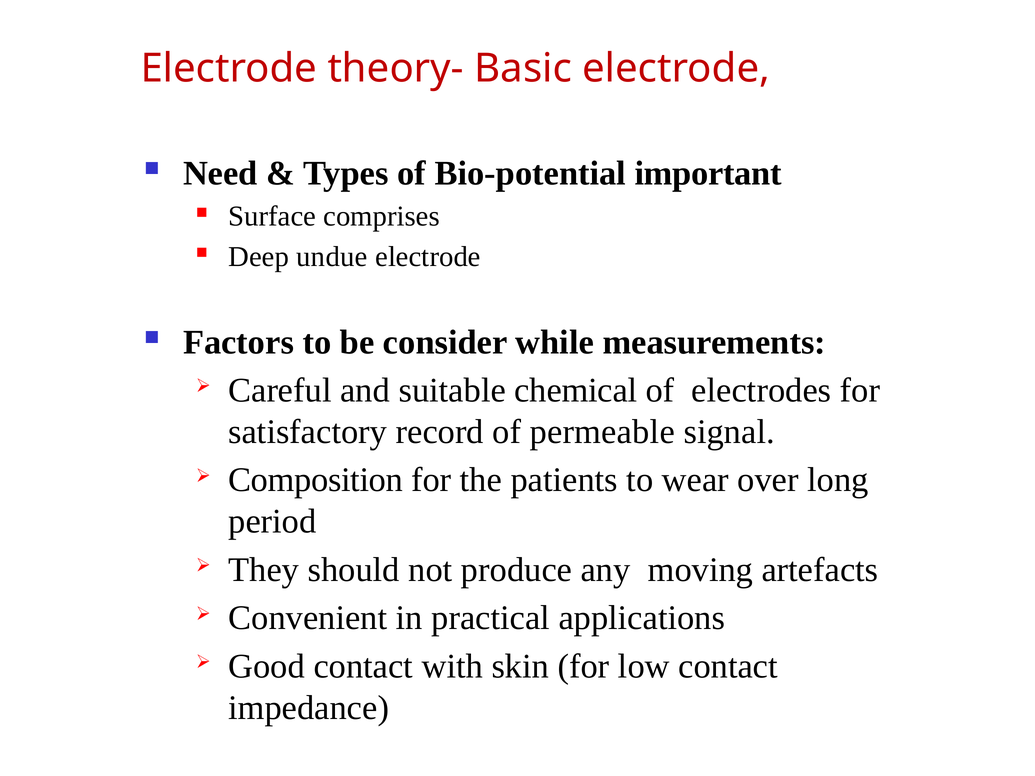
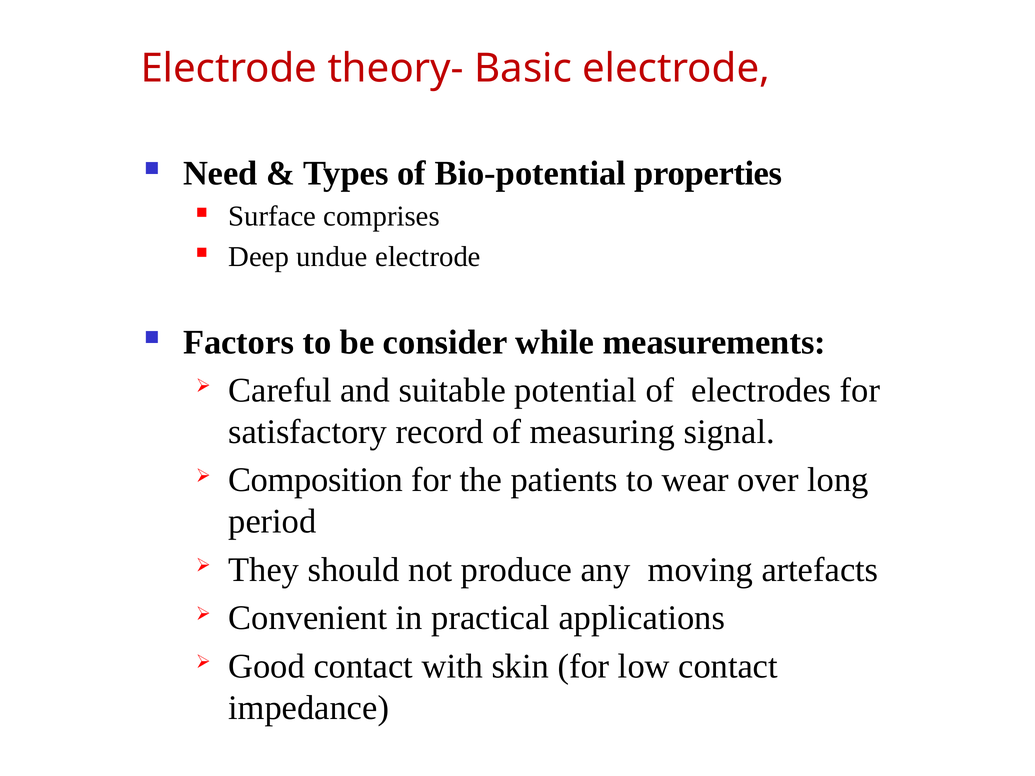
important: important -> properties (708, 173)
chemical: chemical -> potential (576, 391)
permeable: permeable -> measuring (602, 432)
